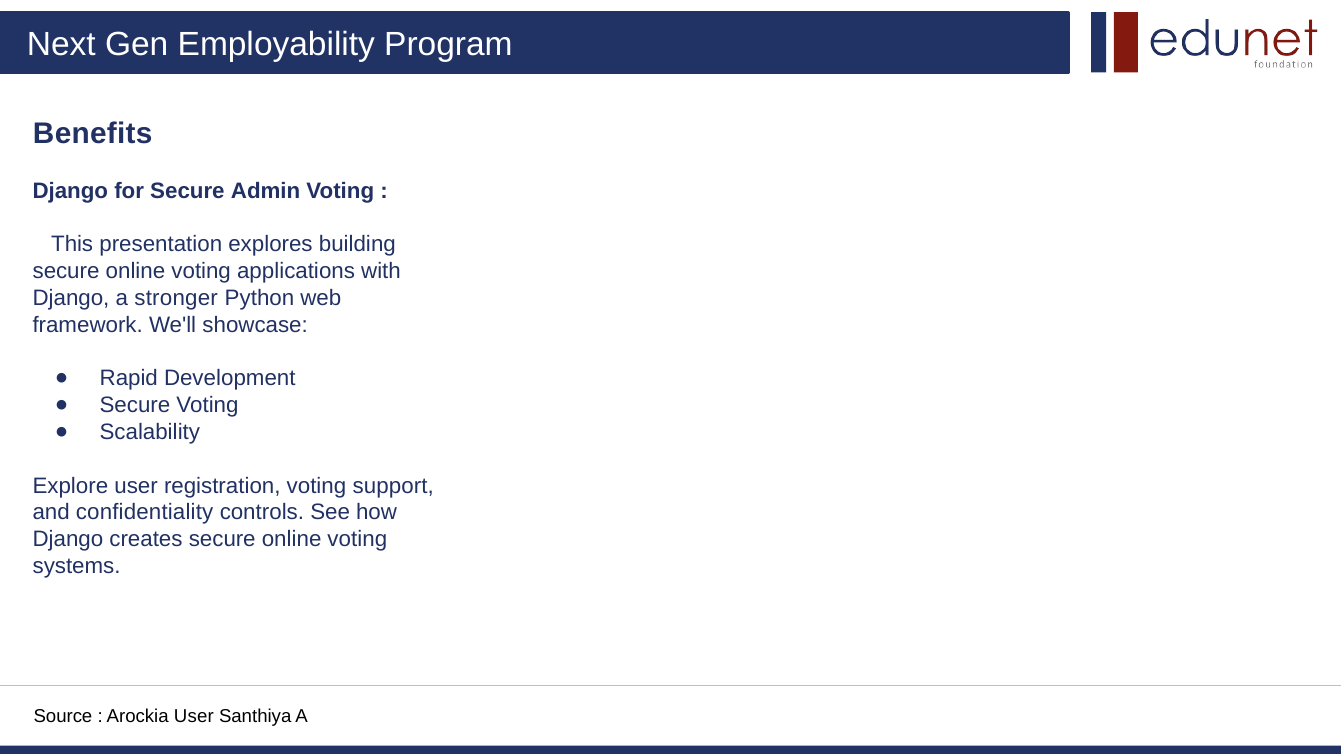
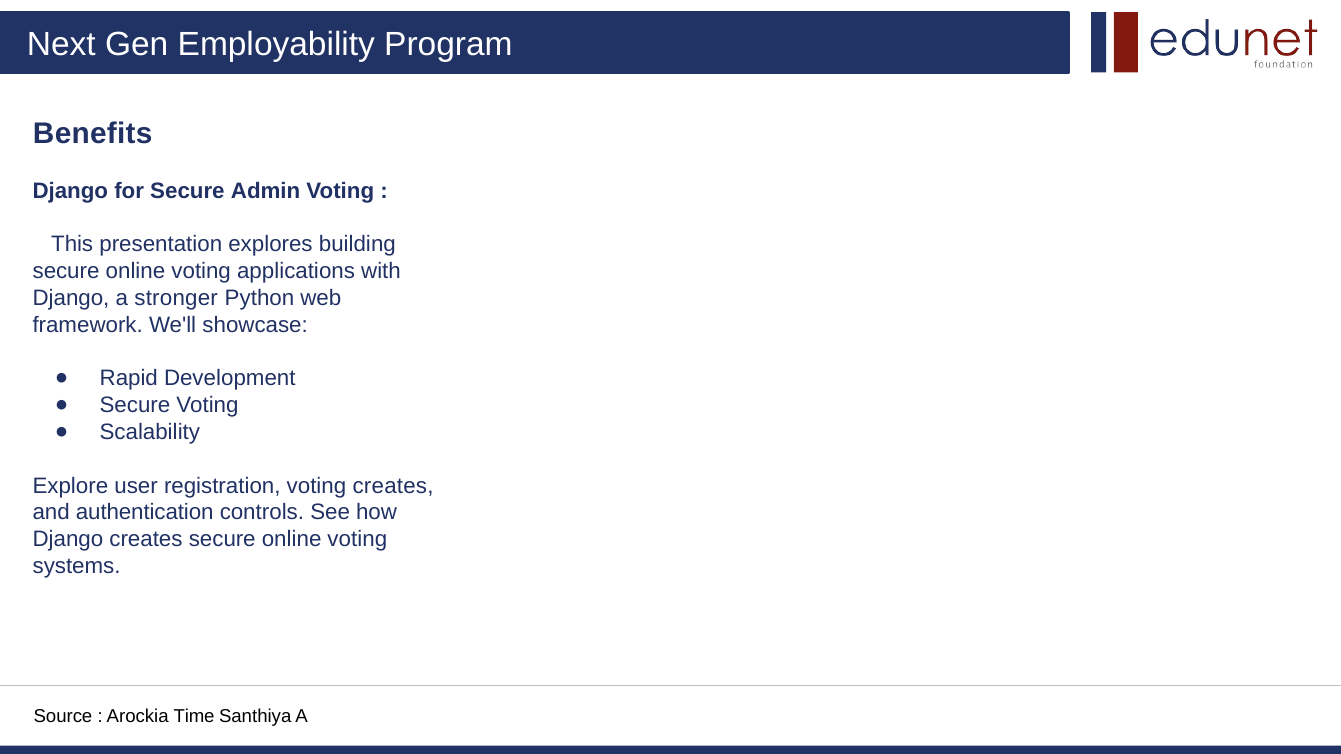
voting support: support -> creates (393, 486)
confidentiality: confidentiality -> authentication (145, 513)
Arockia User: User -> Time (194, 717)
